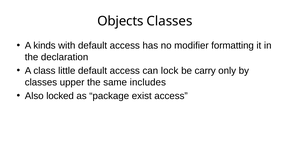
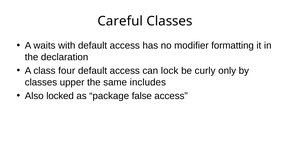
Objects: Objects -> Careful (120, 21)
kinds: kinds -> waits (44, 46)
little: little -> four (67, 71)
carry: carry -> curly (205, 71)
exist: exist -> false (142, 96)
